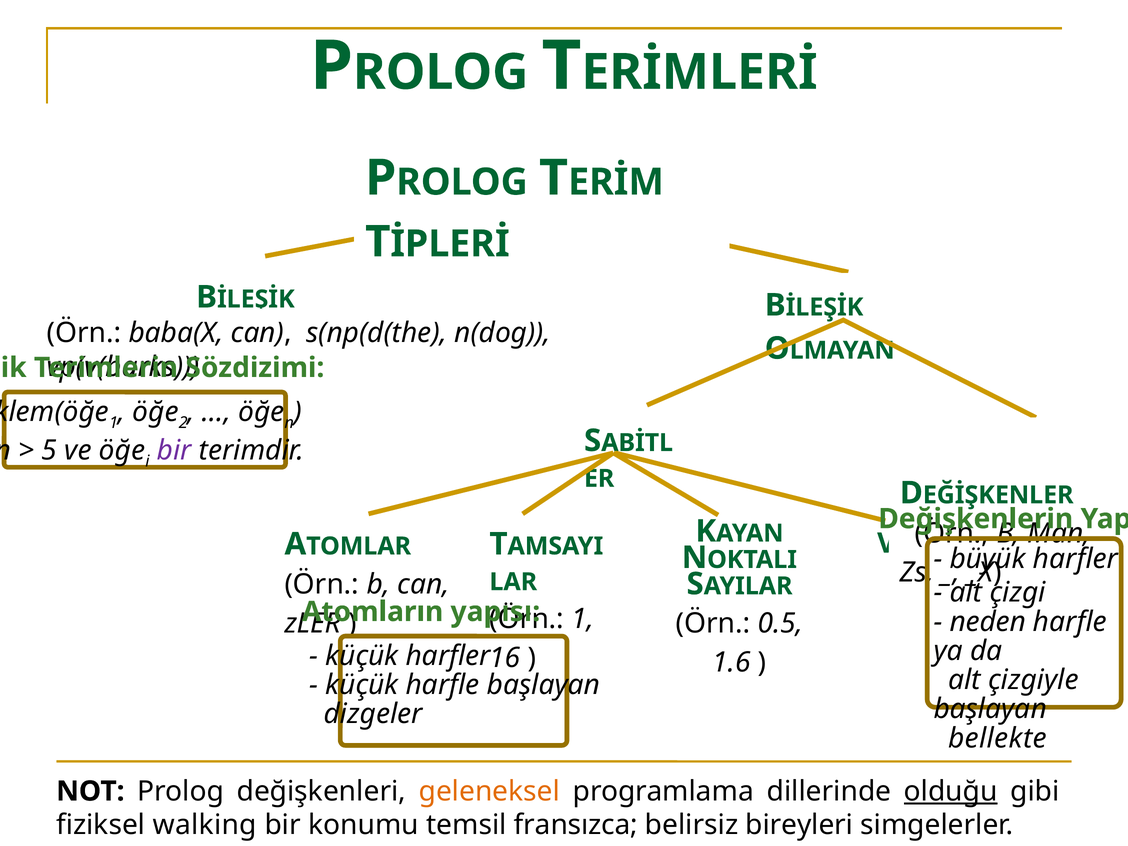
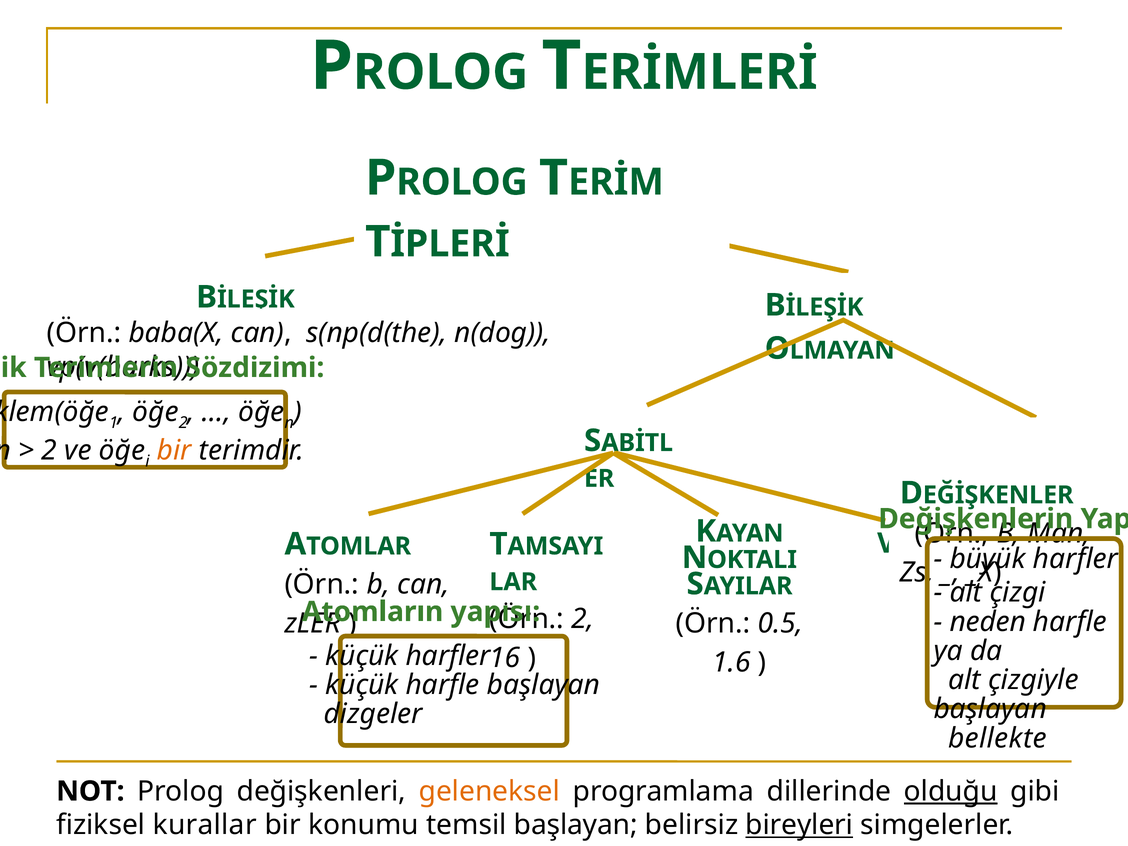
5: 5 -> 2 (49, 450)
bir colour: purple -> orange (174, 450)
1: 1 -> 2 (583, 619)
walking: walking -> kurallar (205, 825)
temsil fransızca: fransızca -> başlayan (576, 825)
bireyleri underline: none -> present (799, 825)
